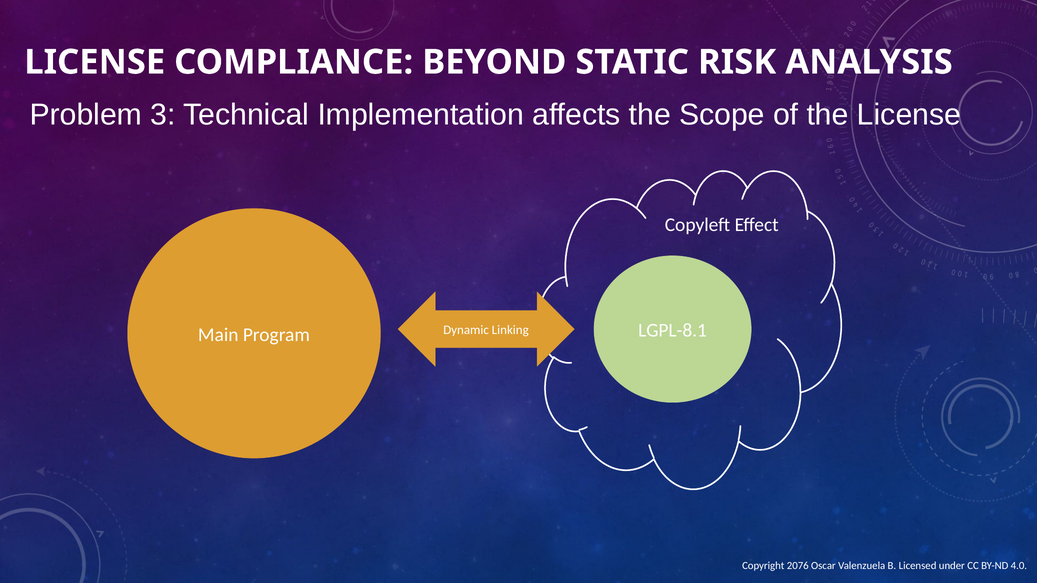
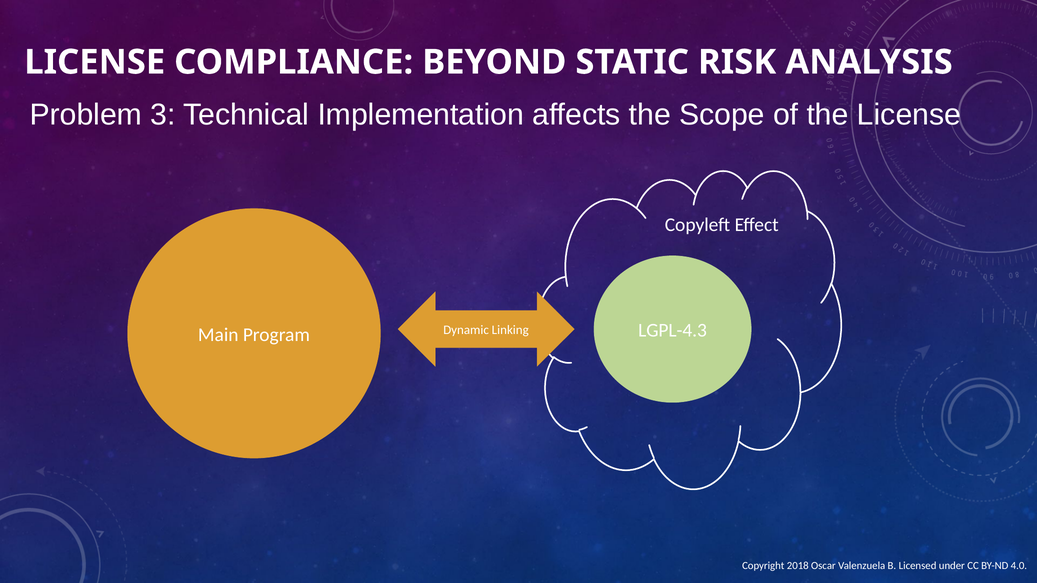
LGPL-8.1: LGPL-8.1 -> LGPL-4.3 (673, 331)
2076: 2076 -> 2018 (798, 566)
